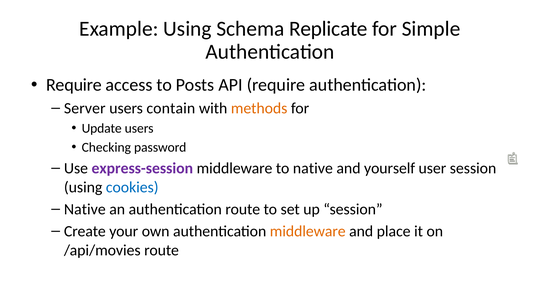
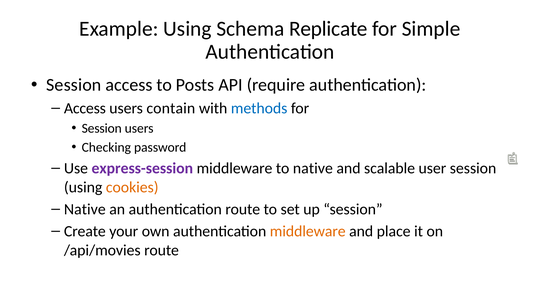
Require: Require -> Session (74, 85)
Server: Server -> Access (85, 108)
methods colour: orange -> blue (259, 108)
Update: Update -> Session (102, 128)
yourself: yourself -> scalable (390, 168)
cookies colour: blue -> orange (132, 187)
